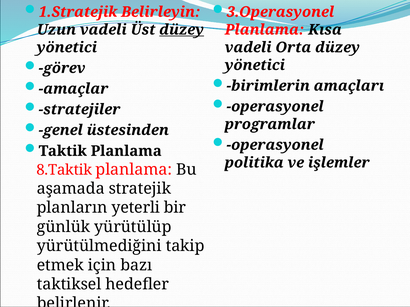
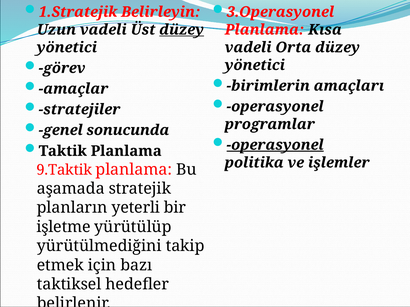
üstesinden: üstesinden -> sonucunda (128, 130)
operasyonel underline: none -> present (275, 145)
8.Taktik: 8.Taktik -> 9.Taktik (64, 170)
günlük: günlük -> işletme (64, 227)
